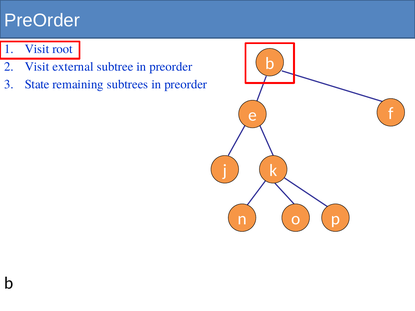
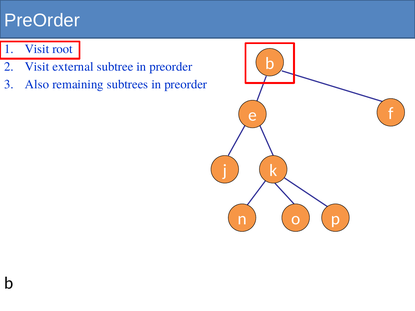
State: State -> Also (37, 85)
